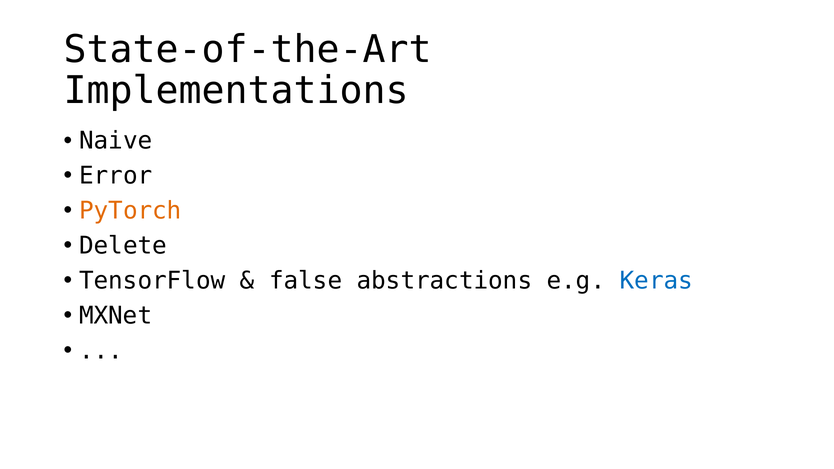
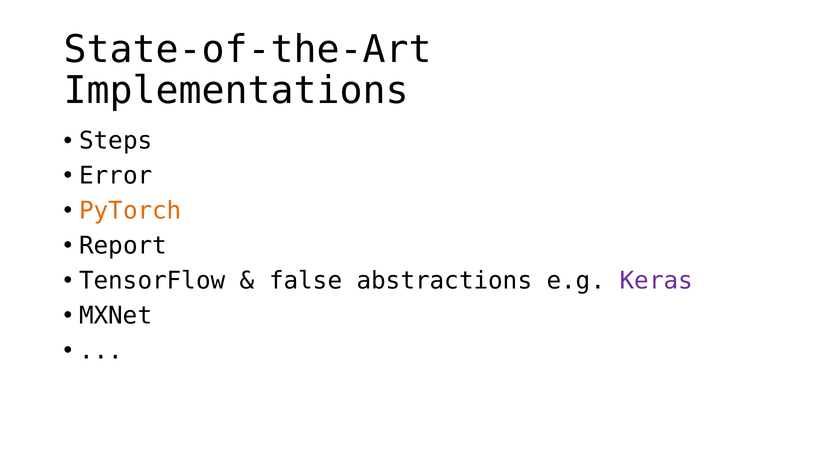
Naive: Naive -> Steps (116, 141)
Delete: Delete -> Report (123, 246)
Keras colour: blue -> purple (656, 281)
